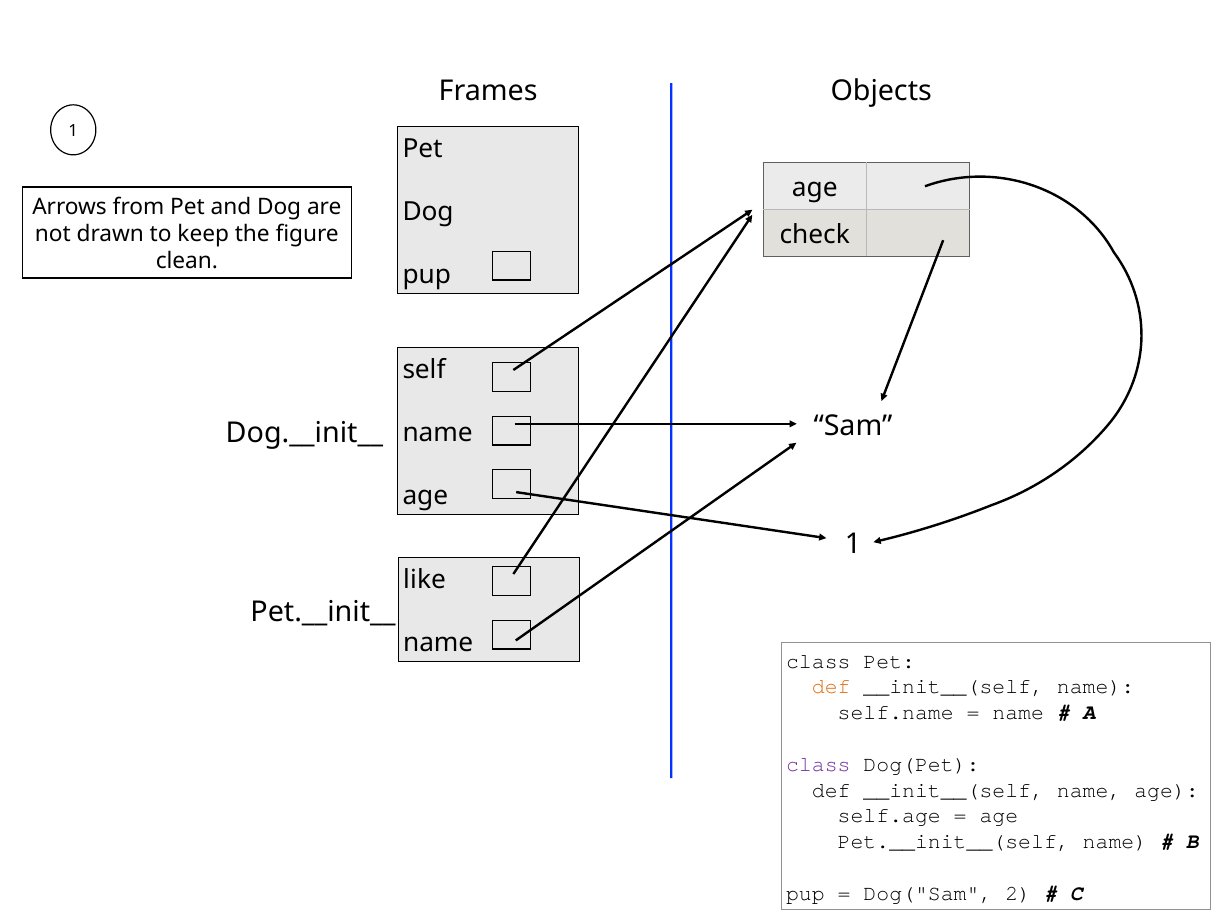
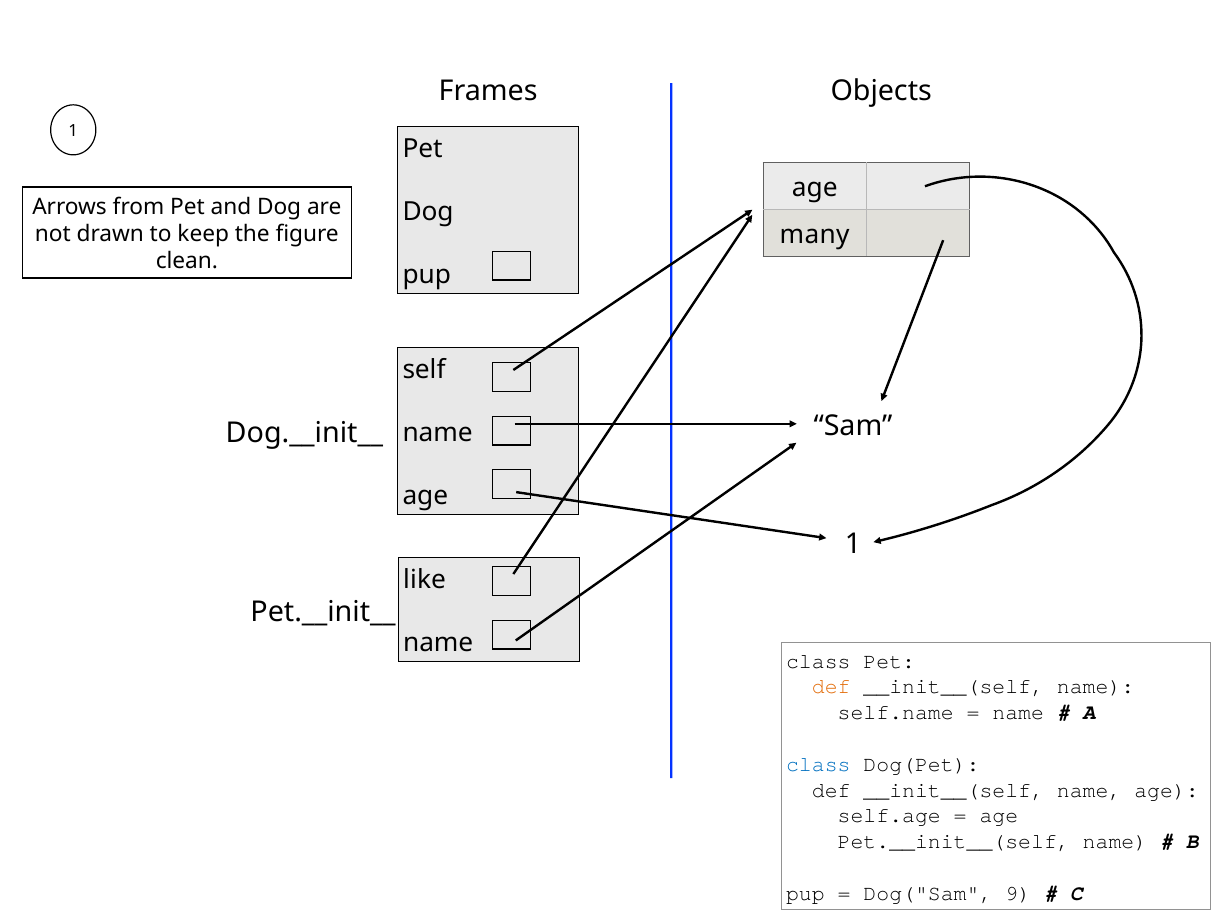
check: check -> many (815, 235)
class colour: purple -> blue (818, 764)
2: 2 -> 9 (1018, 893)
